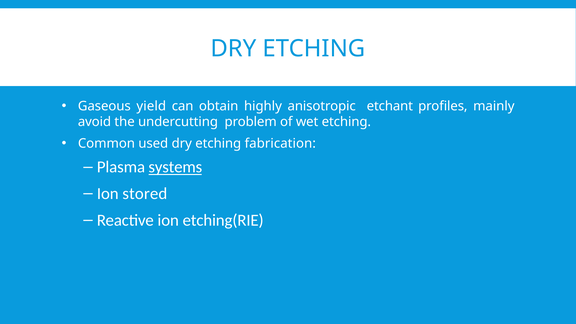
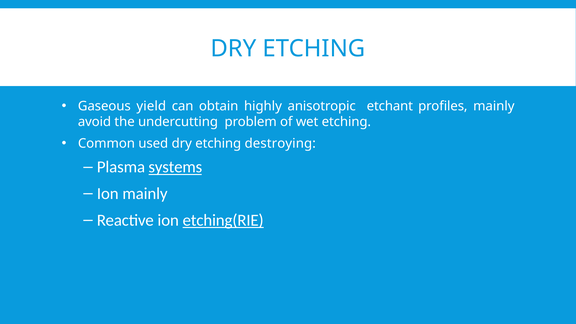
fabrication: fabrication -> destroying (280, 144)
Ion stored: stored -> mainly (145, 194)
etching(RIE underline: none -> present (223, 220)
